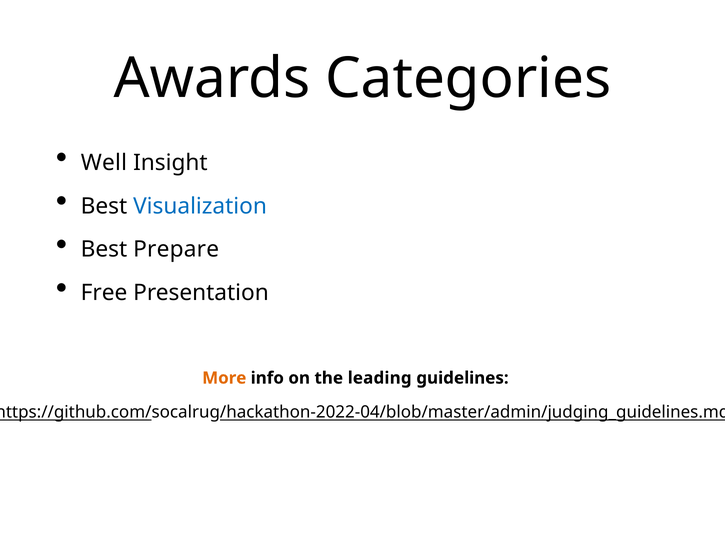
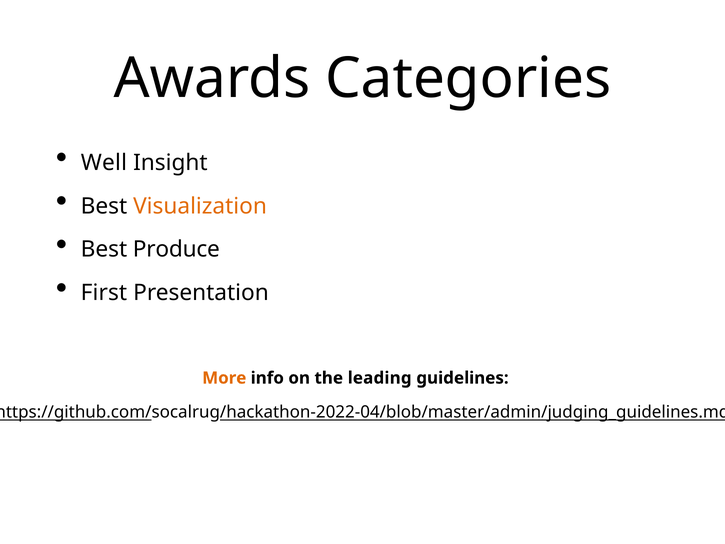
Visualization colour: blue -> orange (200, 206)
Prepare: Prepare -> Produce (176, 249)
Free: Free -> First (104, 293)
